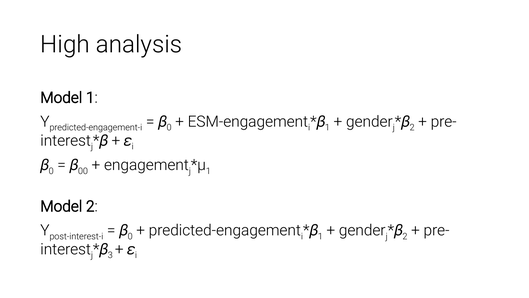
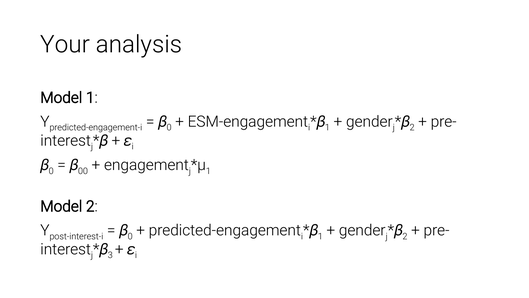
High: High -> Your (65, 44)
